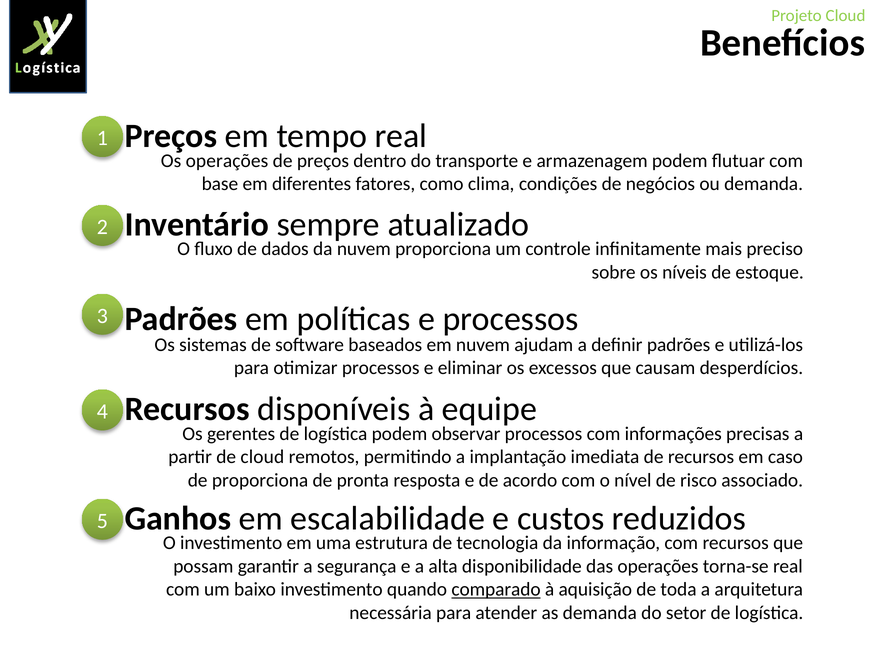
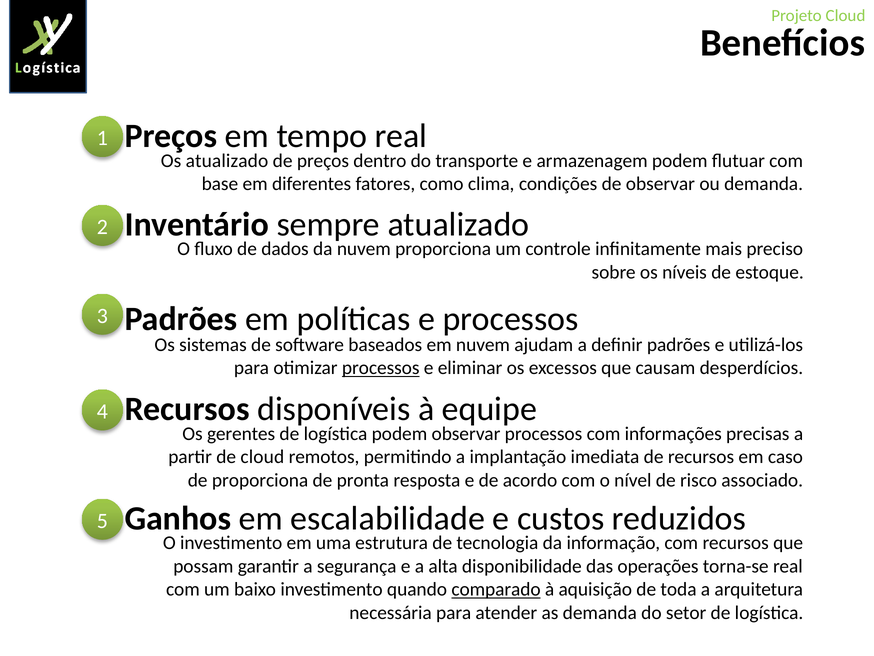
Os operações: operações -> atualizado (227, 161)
de negócios: negócios -> observar (660, 184)
processos underline: none -> present (381, 368)
